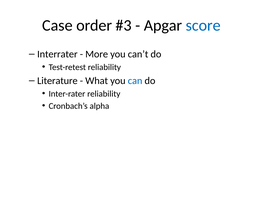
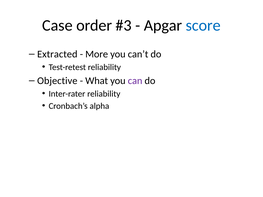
Interrater: Interrater -> Extracted (57, 54)
Literature: Literature -> Objective (57, 81)
can colour: blue -> purple (135, 81)
